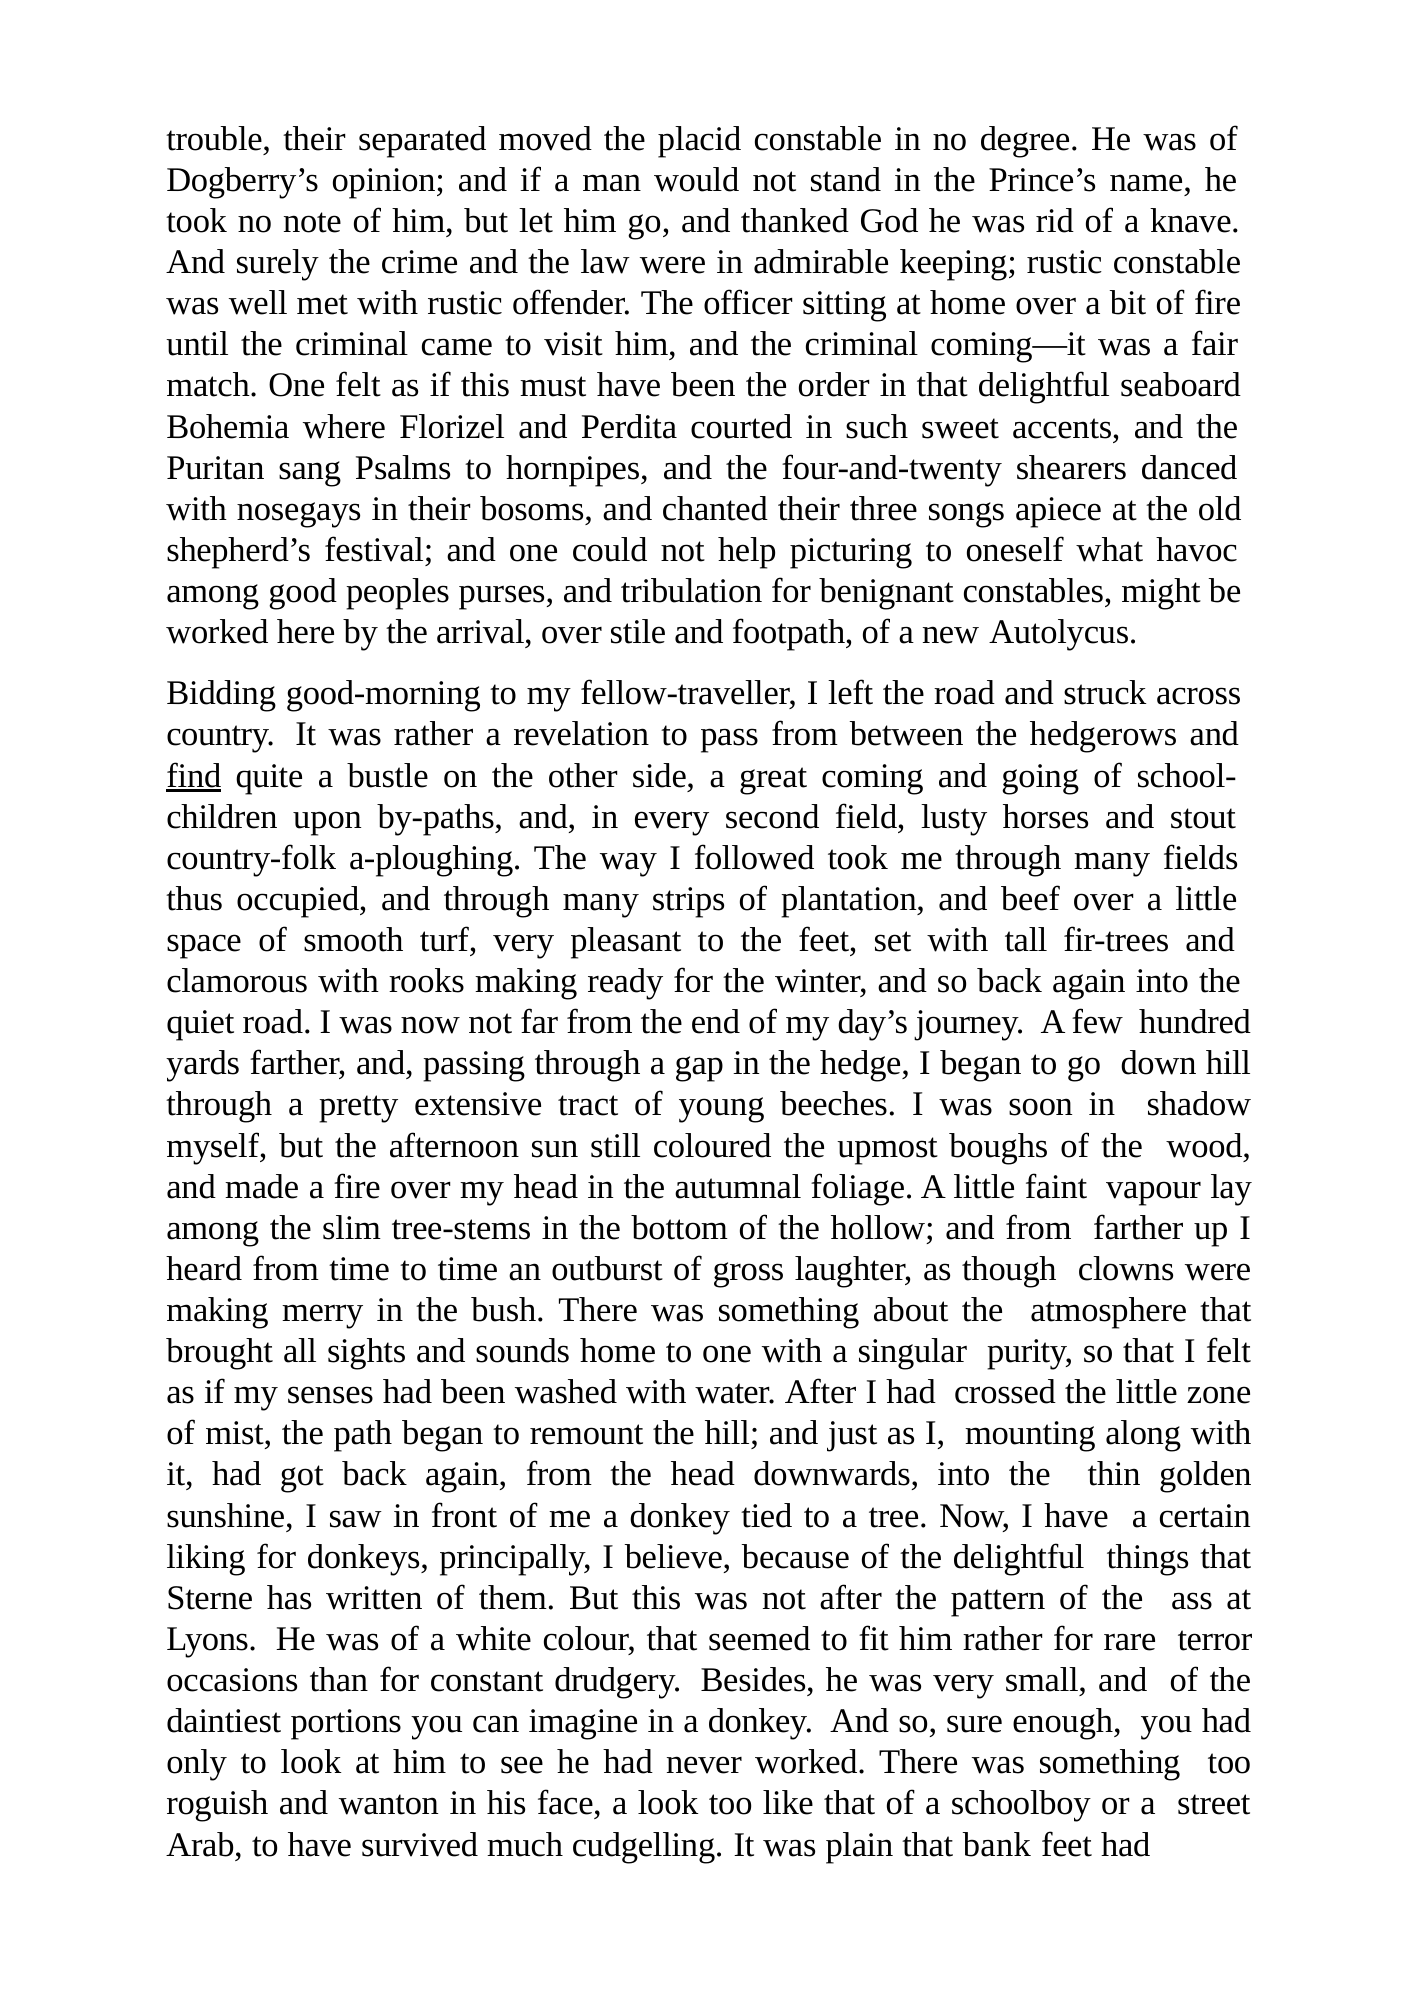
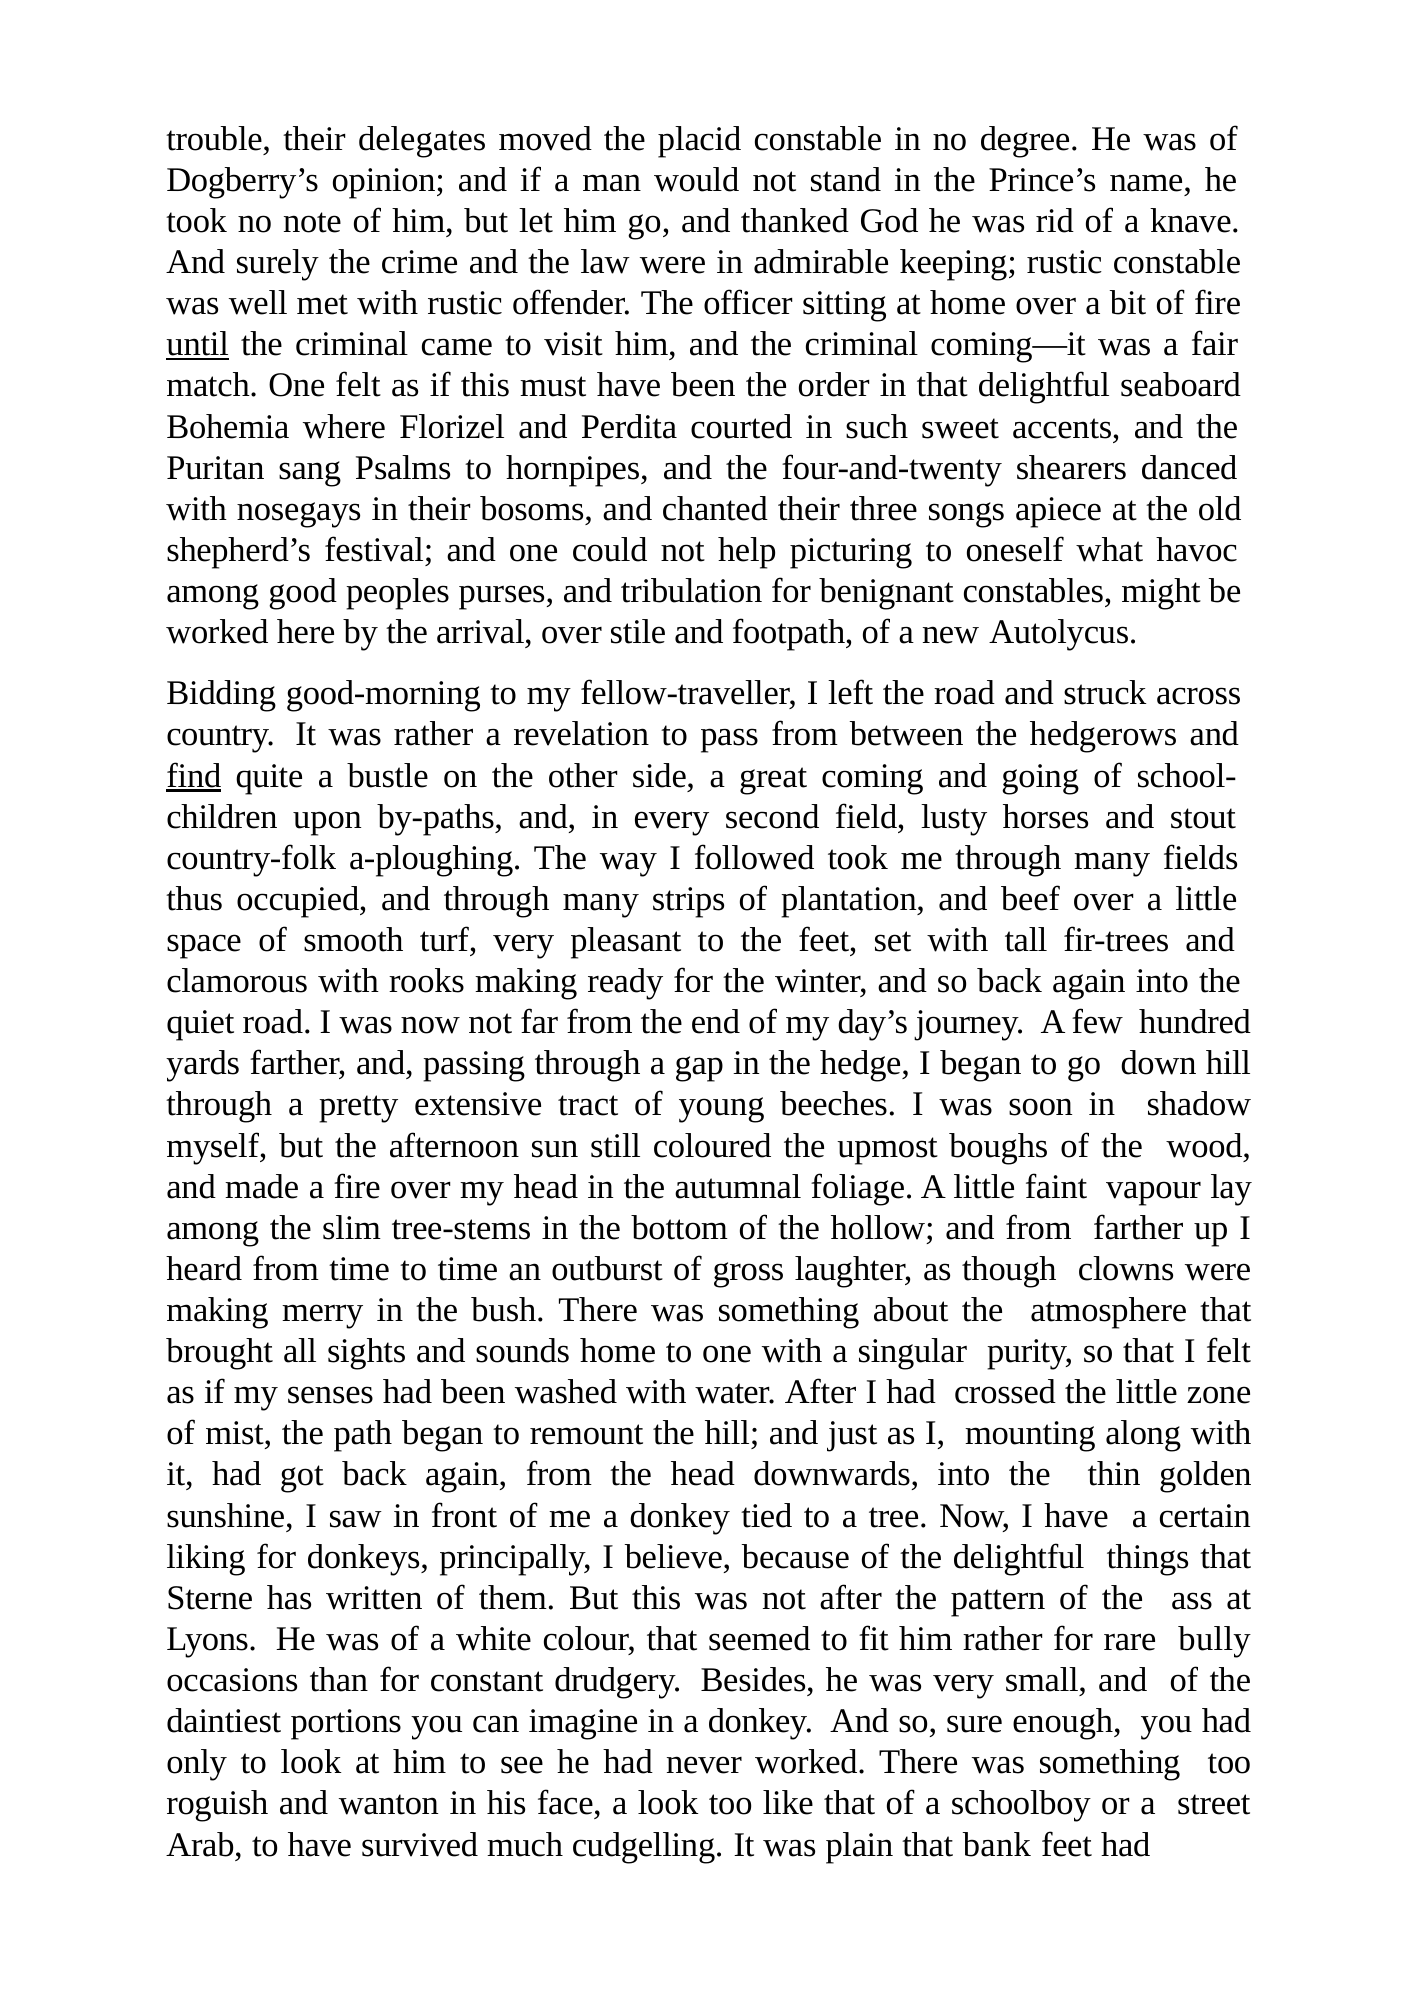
separated: separated -> delegates (422, 139)
until underline: none -> present (198, 345)
terror: terror -> bully (1215, 1639)
